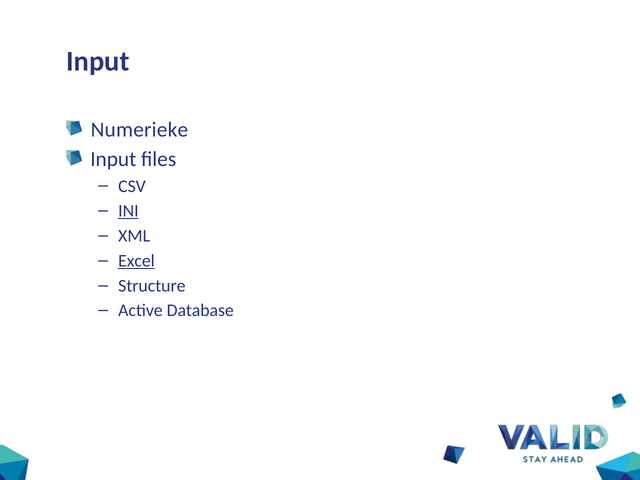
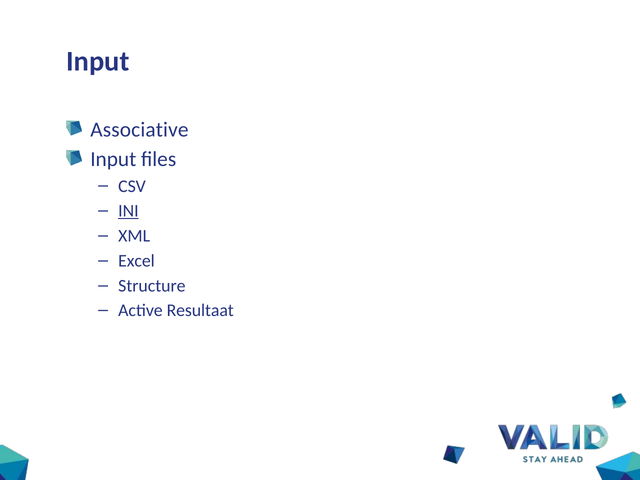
Numerieke: Numerieke -> Associative (139, 129)
Excel underline: present -> none (136, 261)
Database: Database -> Resultaat (200, 311)
